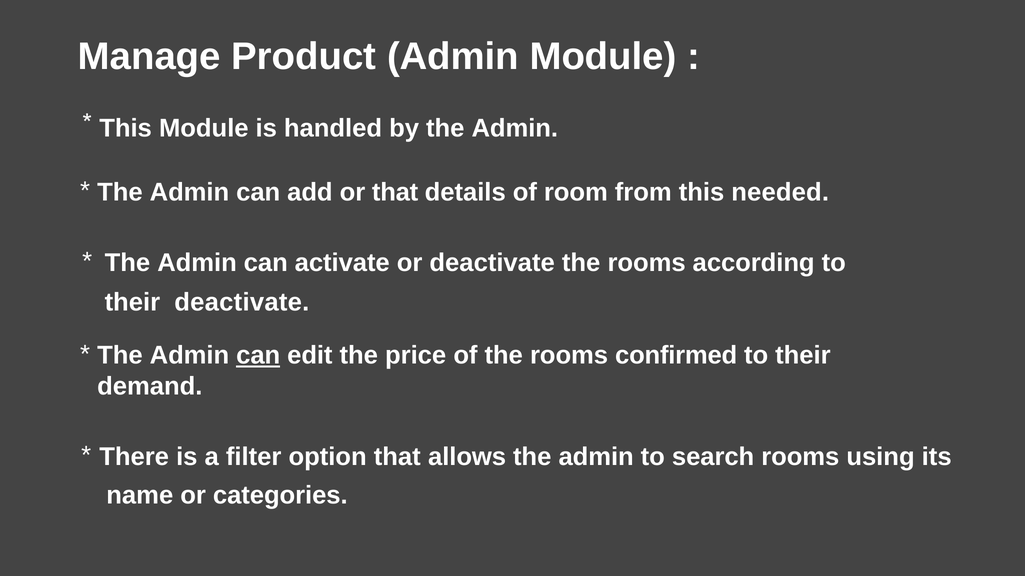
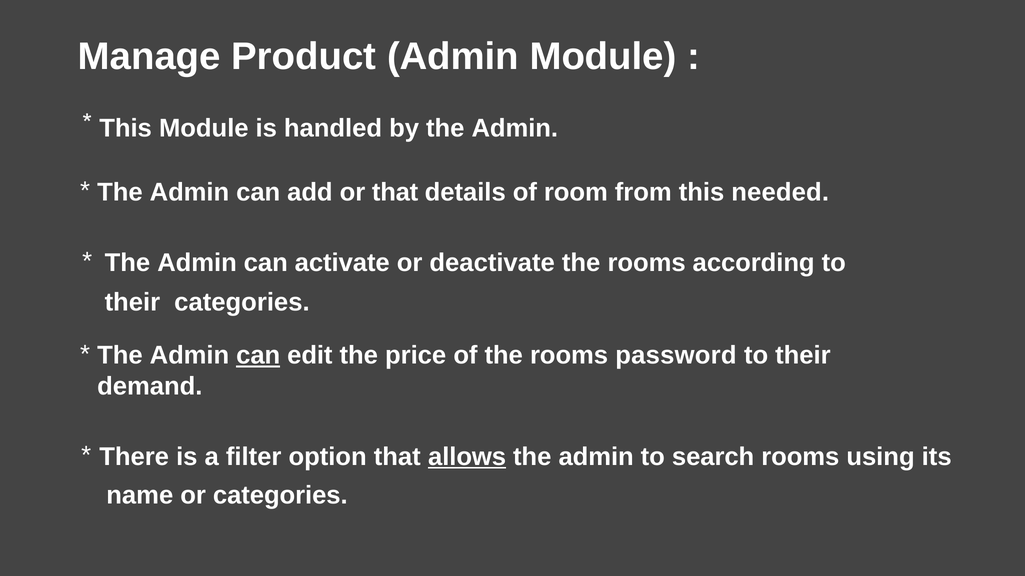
their deactivate: deactivate -> categories (242, 302)
confirmed: confirmed -> password (676, 356)
allows underline: none -> present (467, 457)
